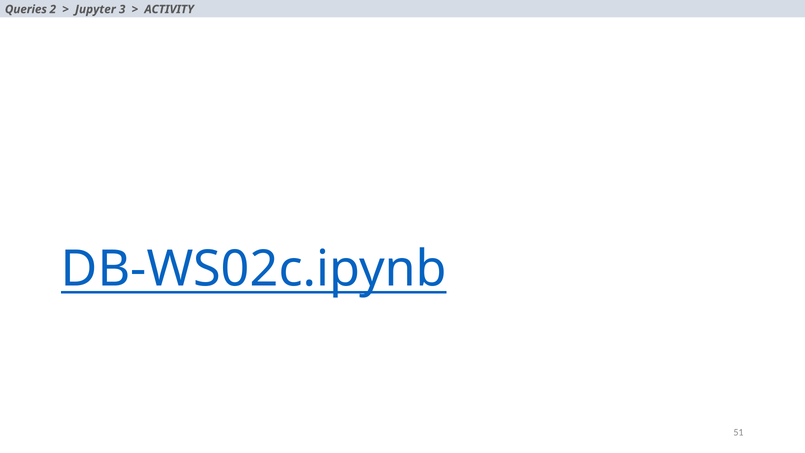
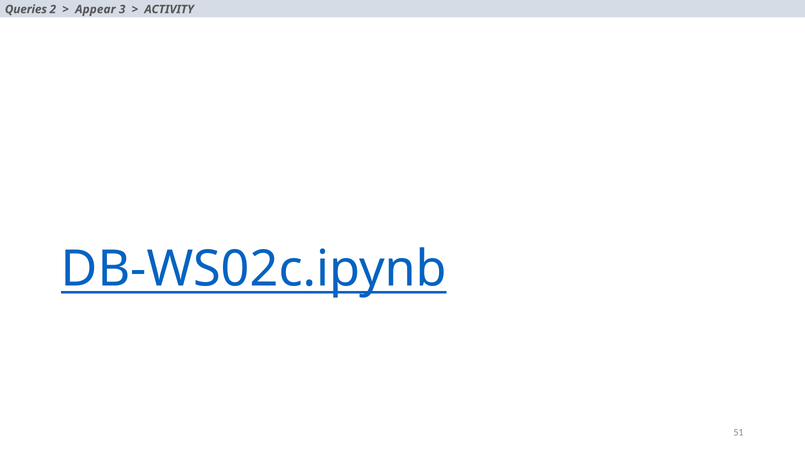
Jupyter: Jupyter -> Appear (95, 9)
